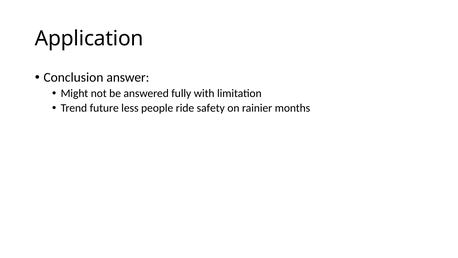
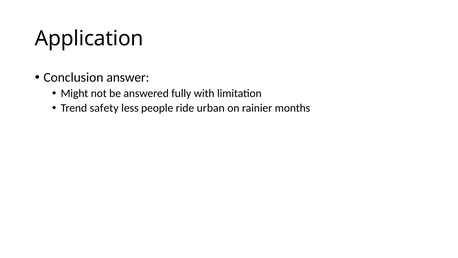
future: future -> safety (104, 108)
safety: safety -> urban (211, 108)
